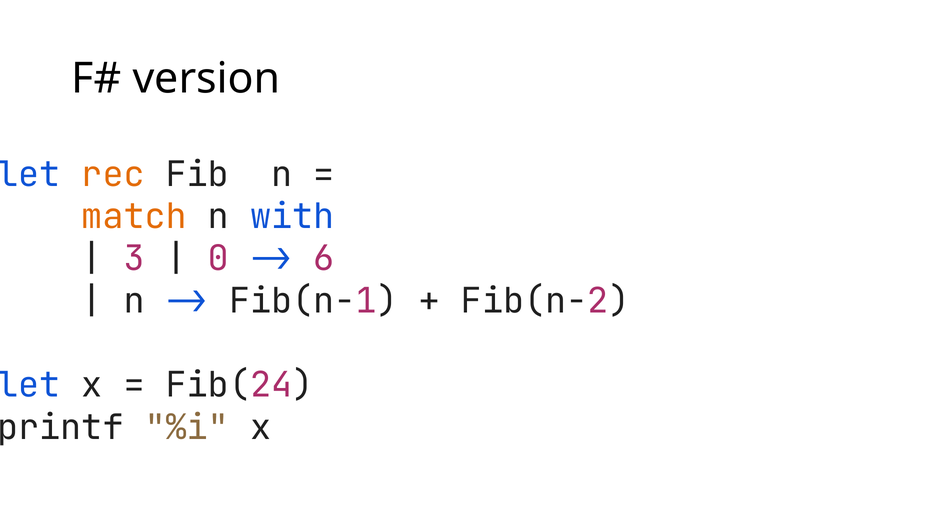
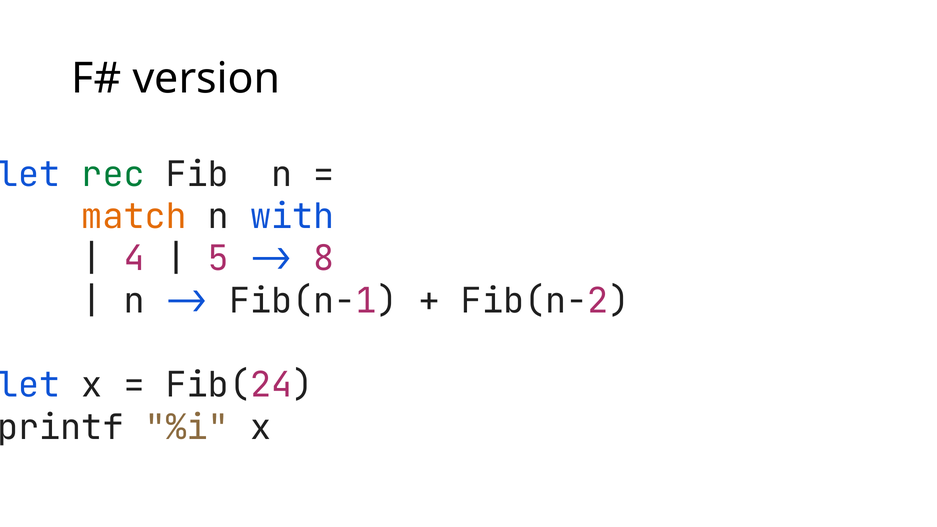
rec colour: orange -> green (113, 175)
3: 3 -> 4 (134, 259)
0: 0 -> 5 (218, 259)
6: 6 -> 8 (324, 259)
